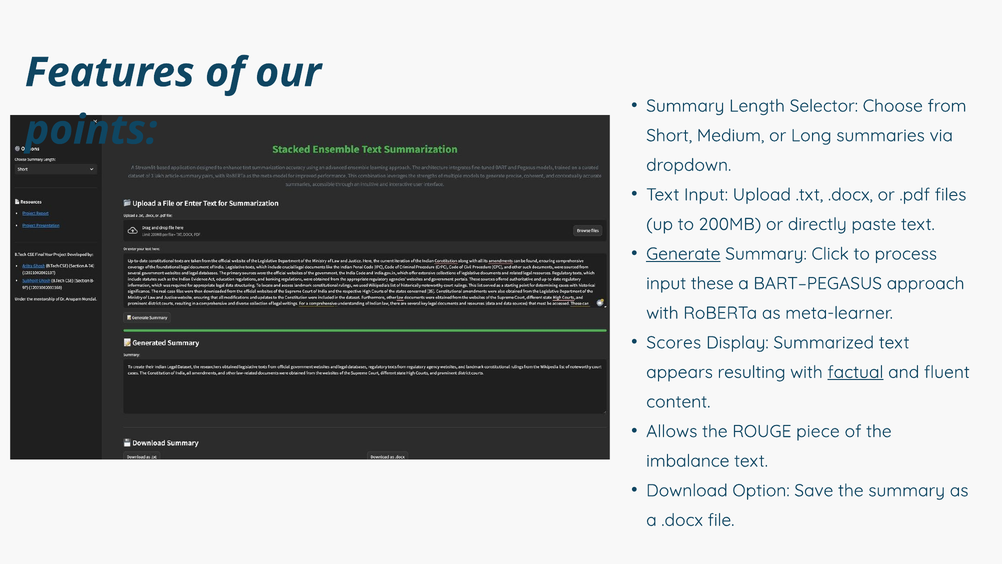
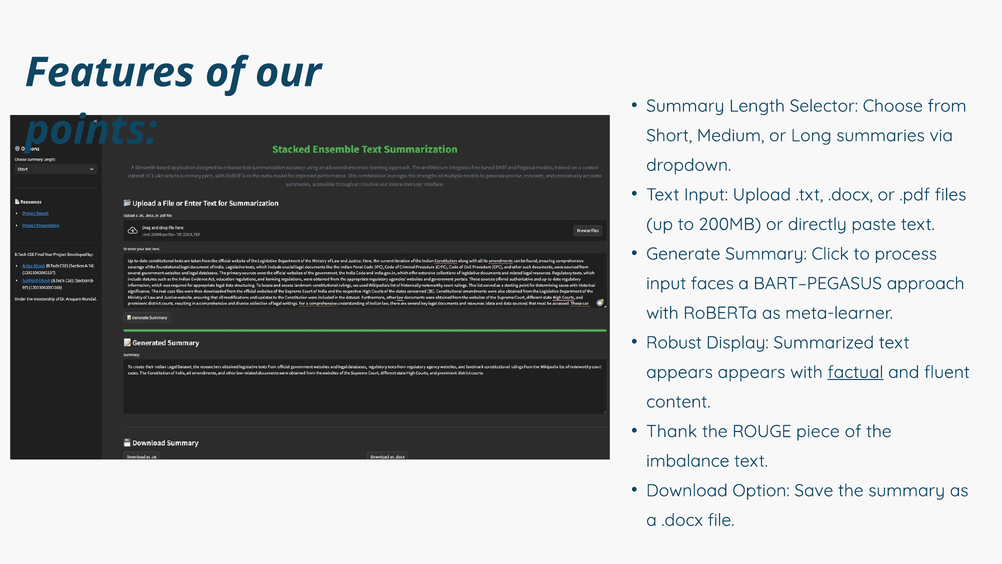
Generate underline: present -> none (683, 254)
these: these -> faces (712, 283)
Scores: Scores -> Robust (674, 342)
appears resulting: resulting -> appears (751, 372)
Allows: Allows -> Thank (672, 431)
